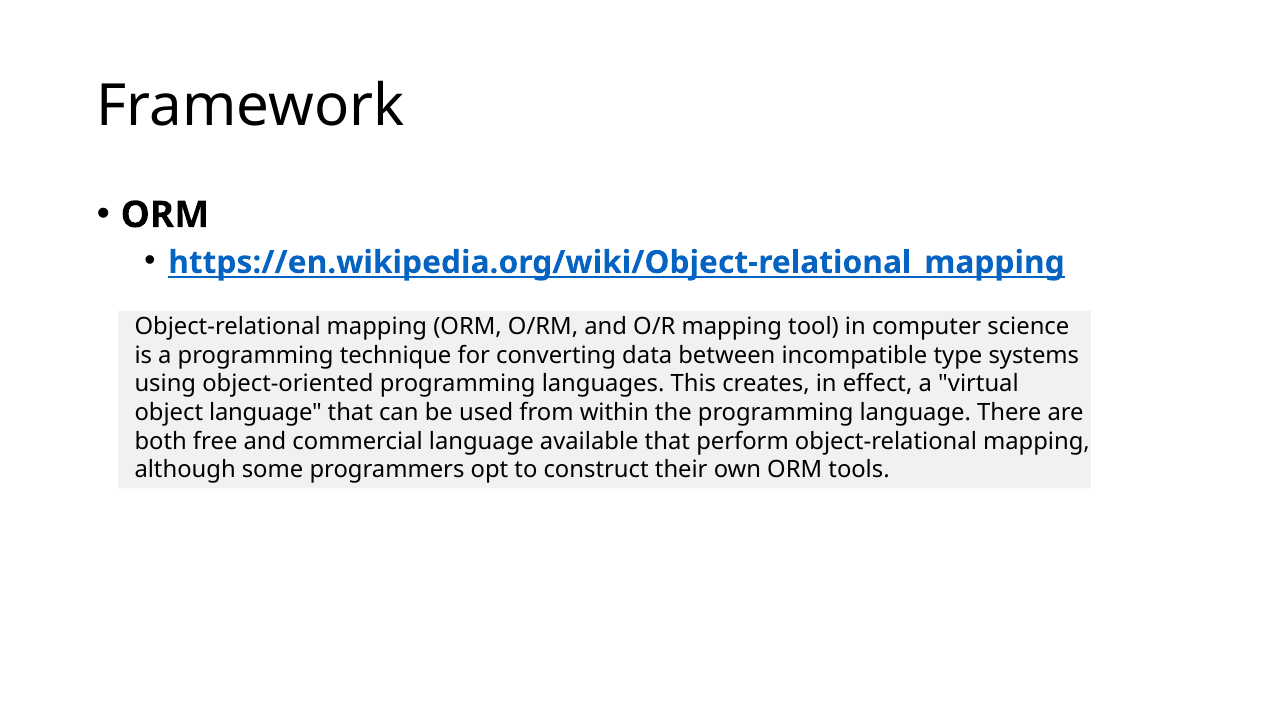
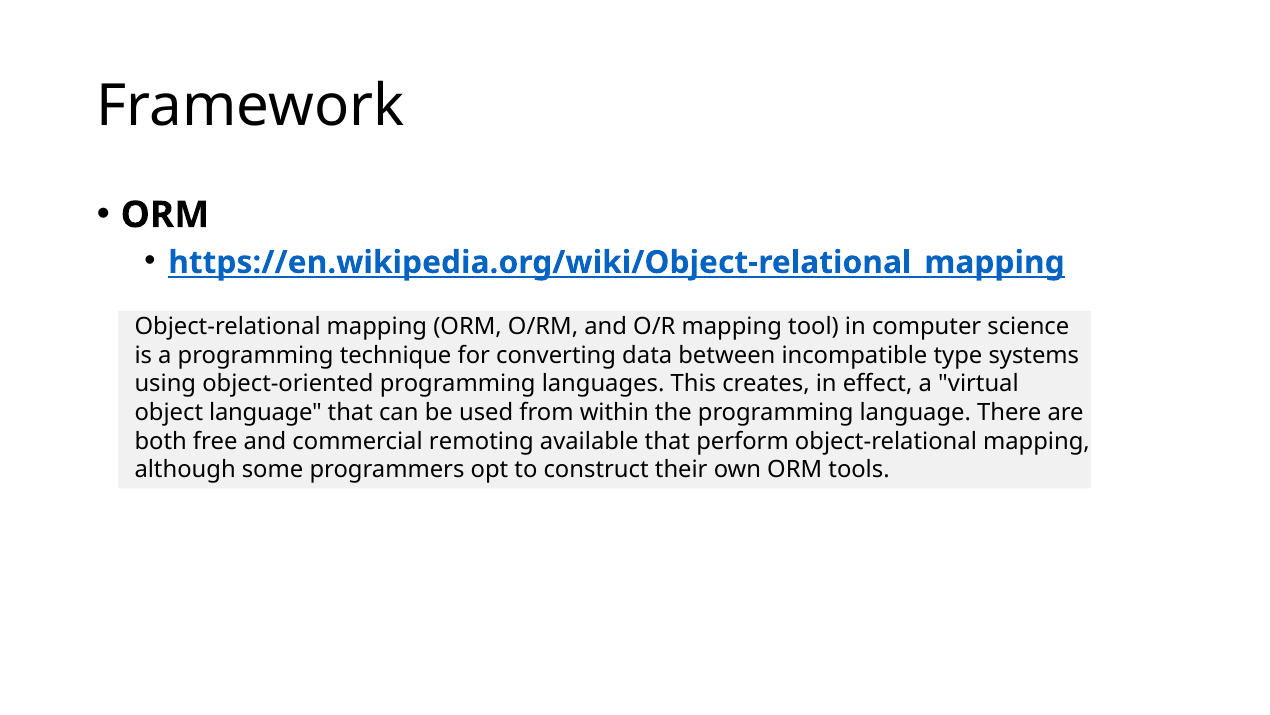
commercial language: language -> remoting (481, 441)
